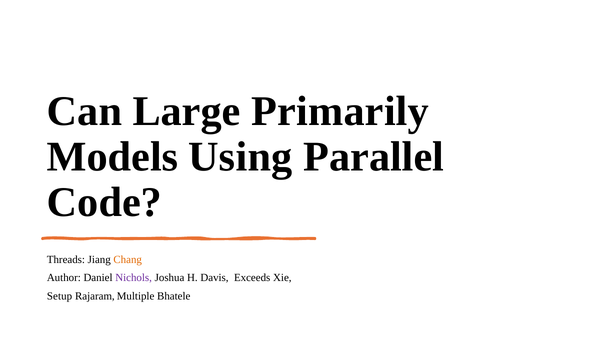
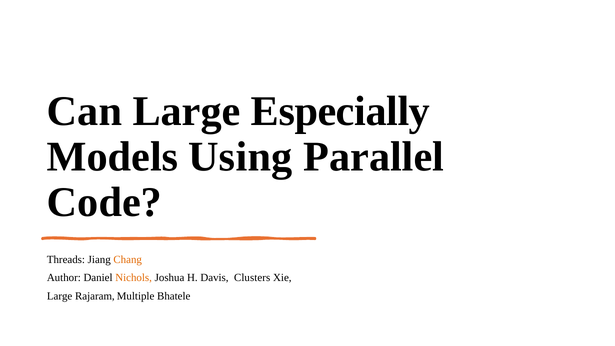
Primarily: Primarily -> Especially (340, 111)
Nichols colour: purple -> orange (134, 278)
Exceeds: Exceeds -> Clusters (252, 278)
Setup: Setup -> Large (60, 296)
